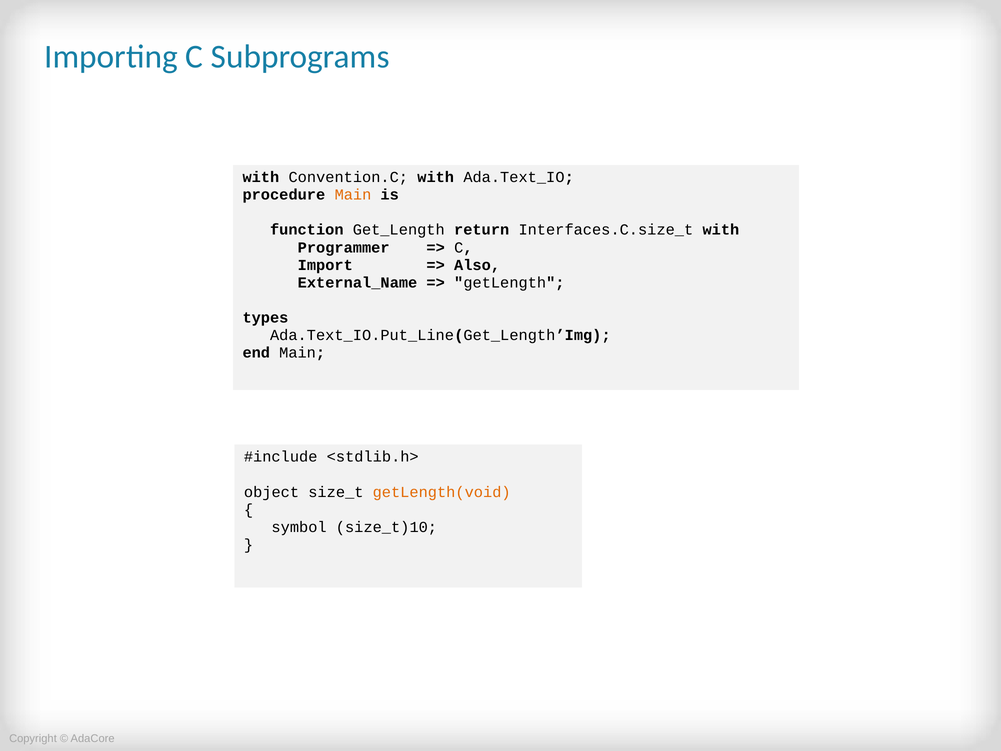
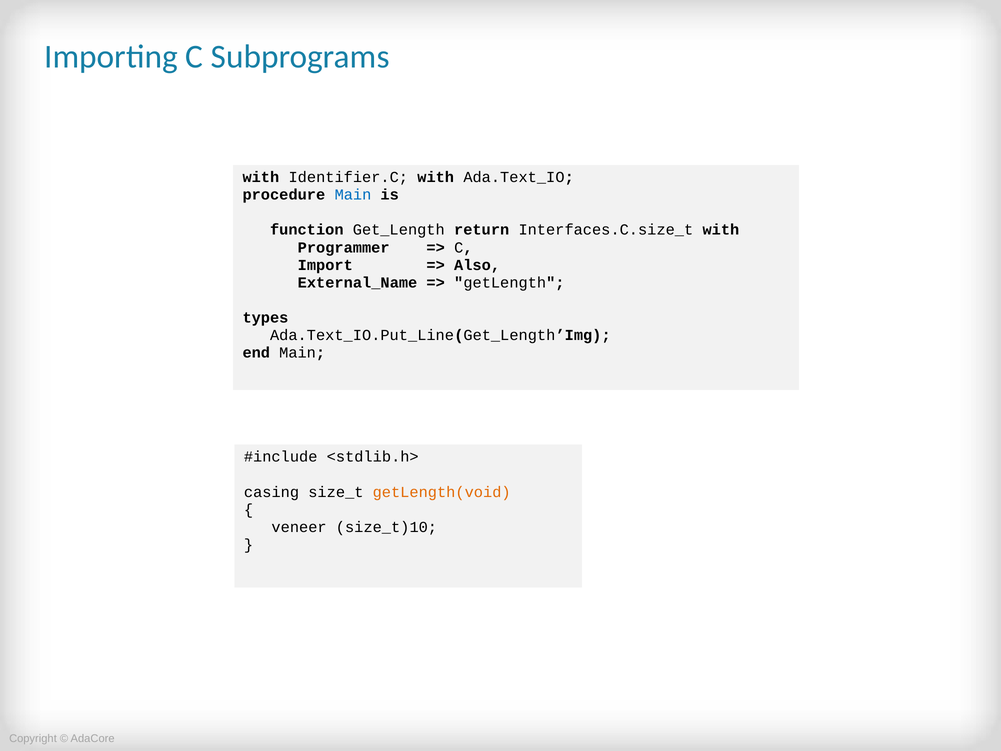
Convention.C: Convention.C -> Identifier.C (348, 177)
Main colour: orange -> blue (353, 195)
object: object -> casing (272, 492)
symbol: symbol -> veneer (299, 527)
